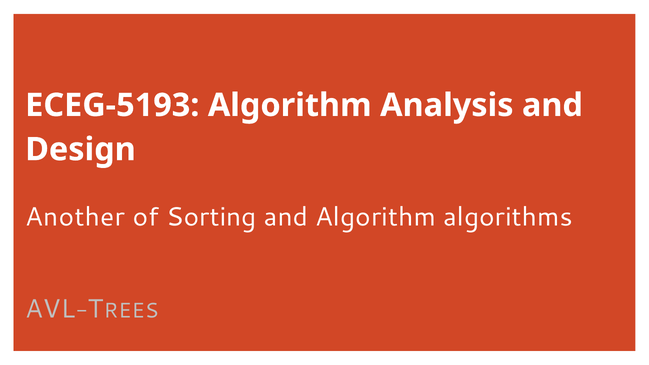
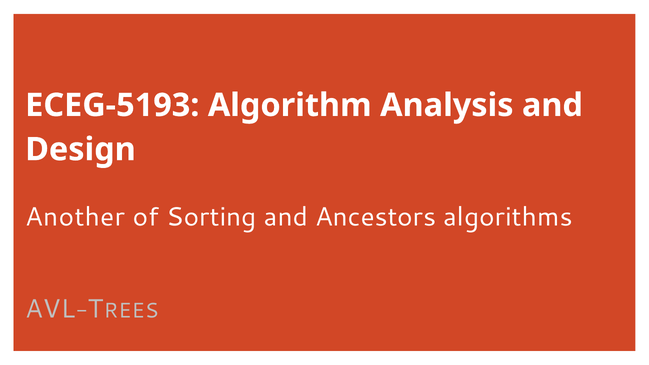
and Algorithm: Algorithm -> Ancestors (376, 217)
